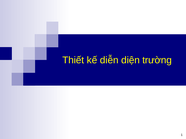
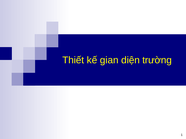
diễn: diễn -> gian (109, 60)
